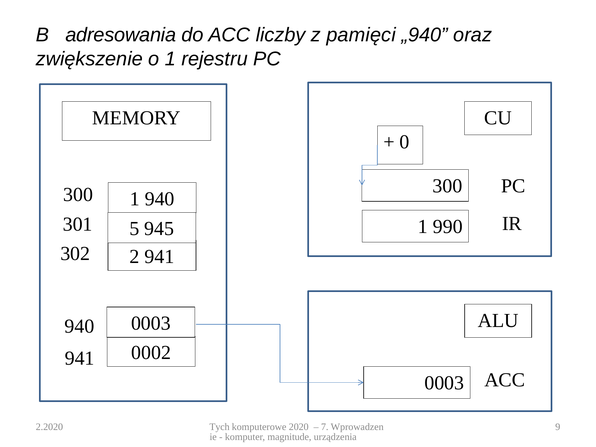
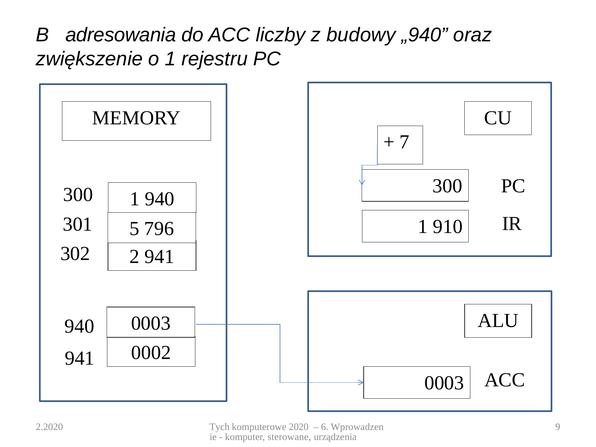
pamięci: pamięci -> budowy (361, 35)
0: 0 -> 7 (404, 142)
990: 990 -> 910 (448, 227)
945: 945 -> 796 (159, 229)
7: 7 -> 6 (325, 427)
magnitude: magnitude -> sterowane (289, 437)
